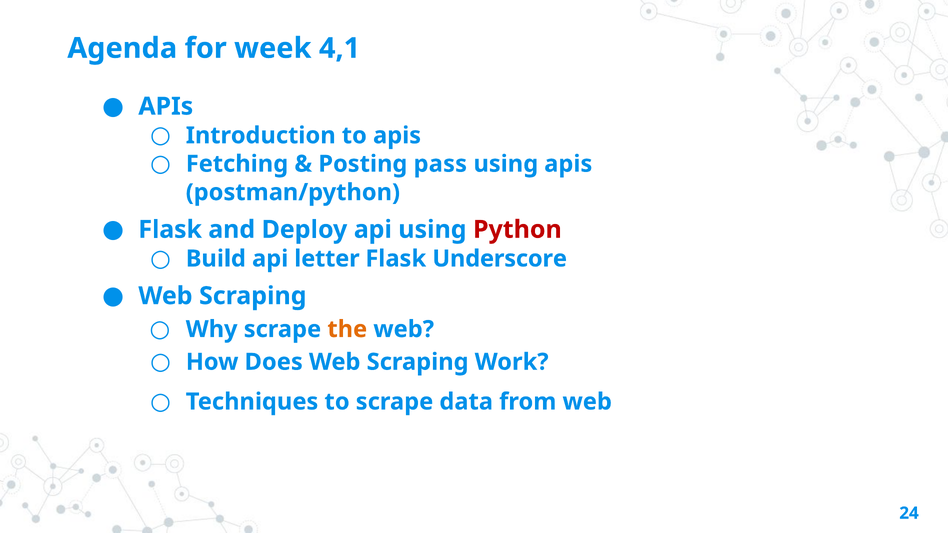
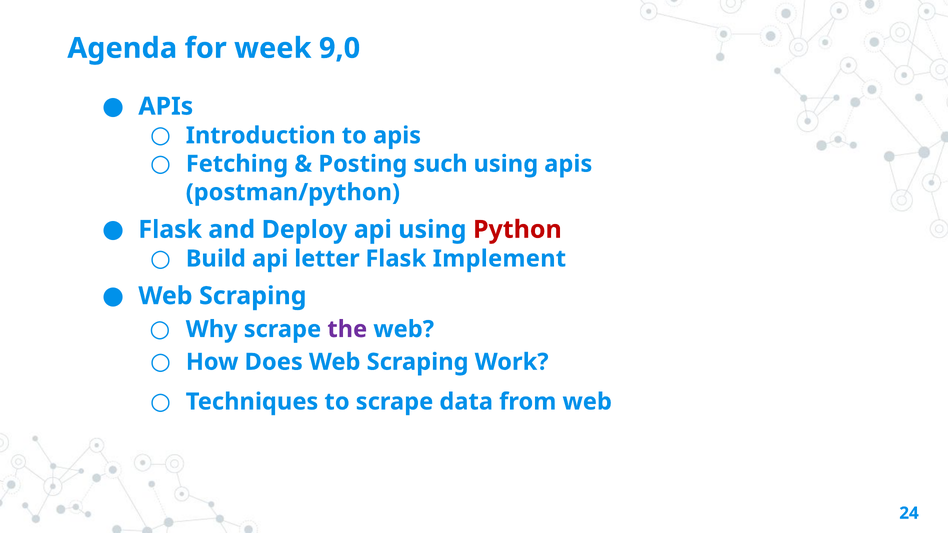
4,1: 4,1 -> 9,0 (340, 48)
pass: pass -> such (440, 164)
Underscore: Underscore -> Implement (499, 259)
the colour: orange -> purple (347, 329)
